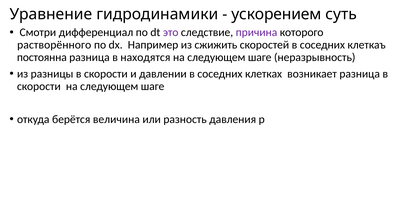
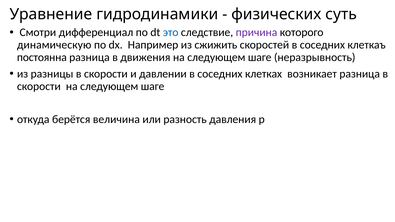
ускорением: ускорением -> физических (276, 14)
это colour: purple -> blue (171, 32)
растворённого: растворённого -> динамическую (54, 45)
находятся: находятся -> движения (145, 57)
